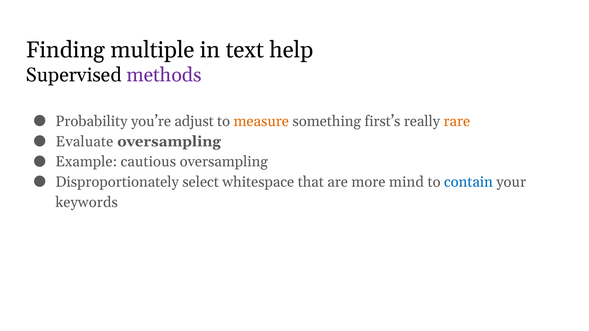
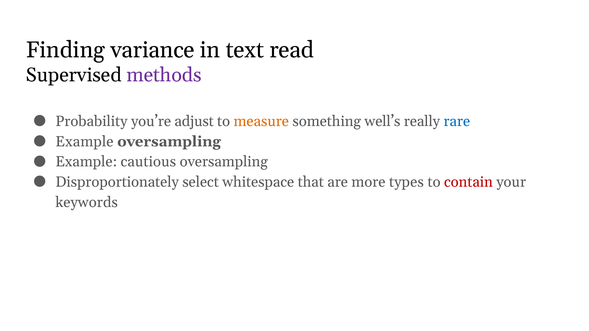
multiple: multiple -> variance (152, 50)
help: help -> read (292, 50)
first’s: first’s -> well’s (382, 121)
rare colour: orange -> blue (457, 121)
Evaluate: Evaluate -> Example (84, 142)
mind: mind -> types (406, 182)
contain colour: blue -> red (468, 182)
